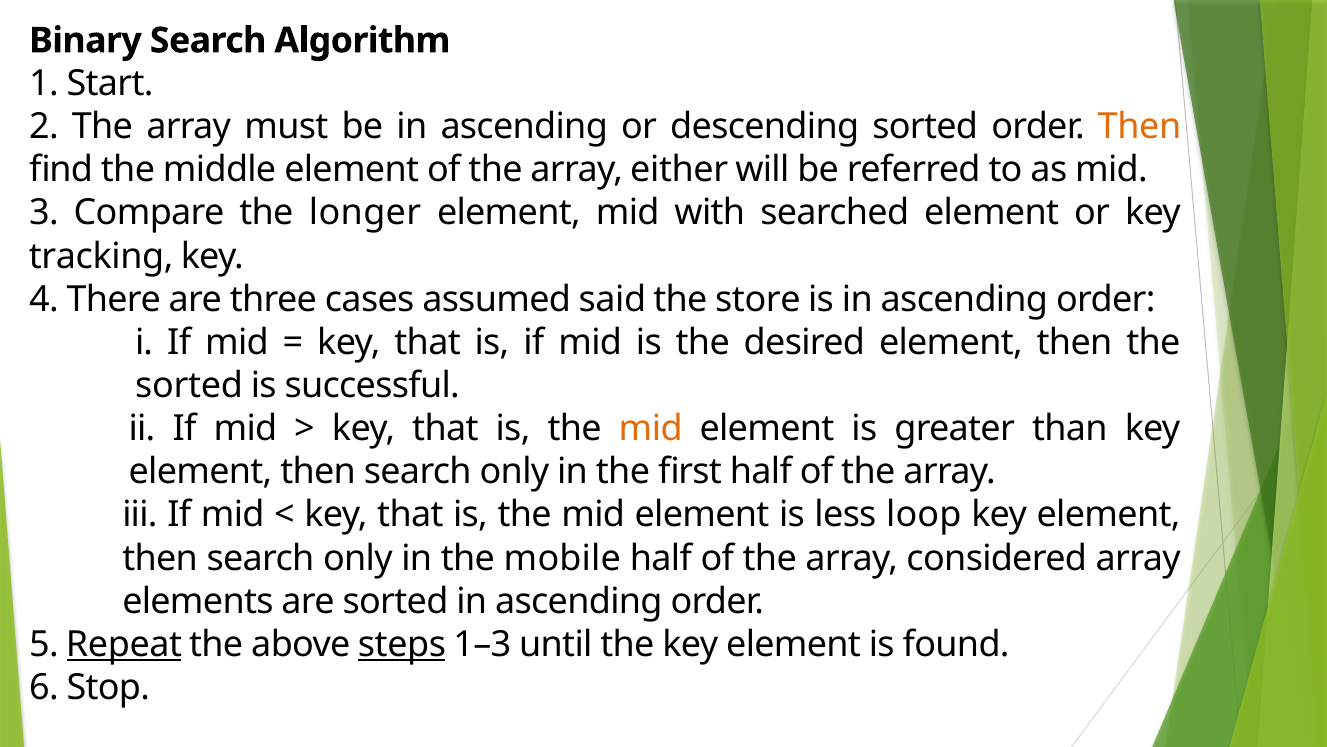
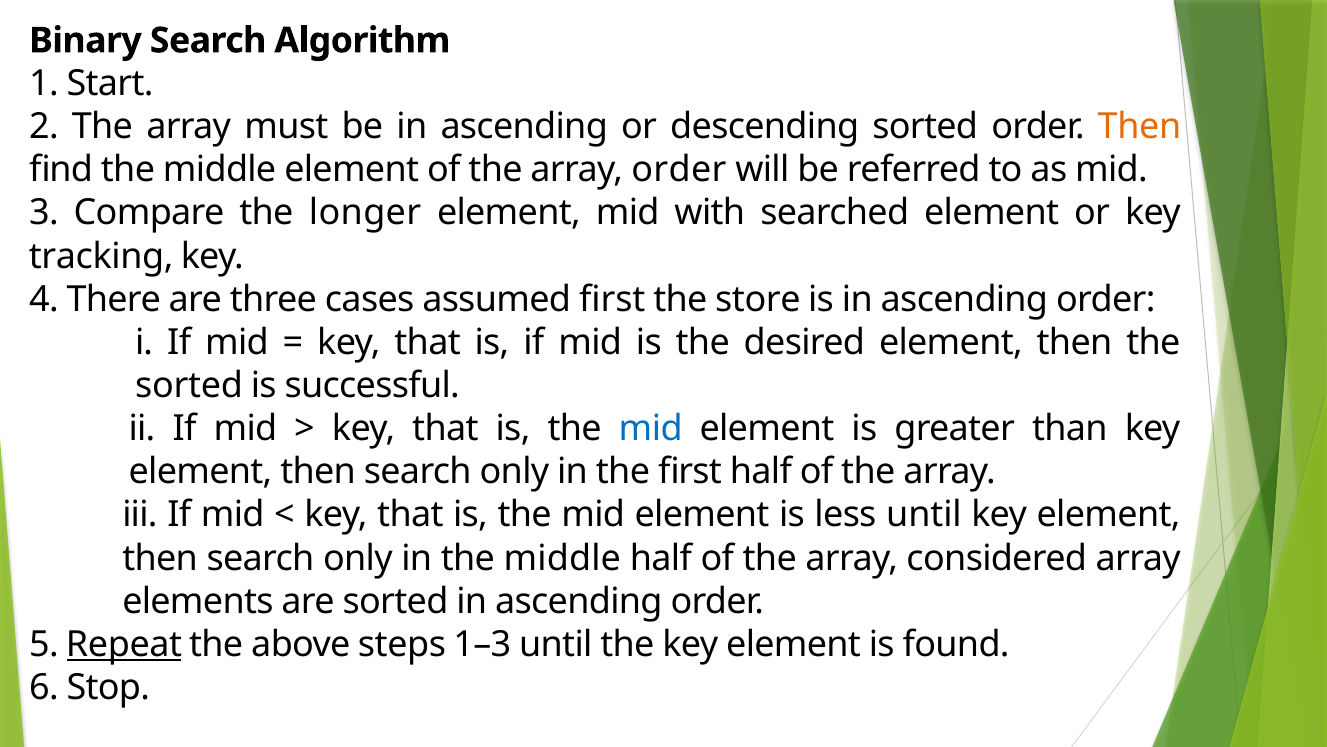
array either: either -> order (679, 170)
assumed said: said -> first (612, 299)
mid colour: orange -> blue (651, 428)
less loop: loop -> until (924, 515)
in the mobile: mobile -> middle (562, 558)
steps underline: present -> none (402, 644)
